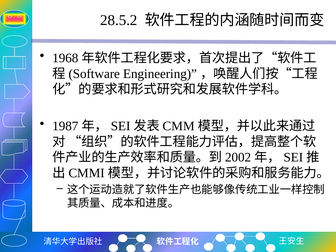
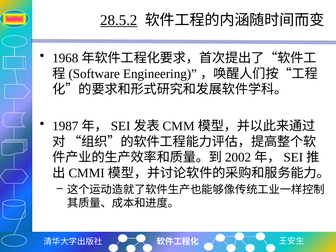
28.5.2 underline: none -> present (119, 20)
